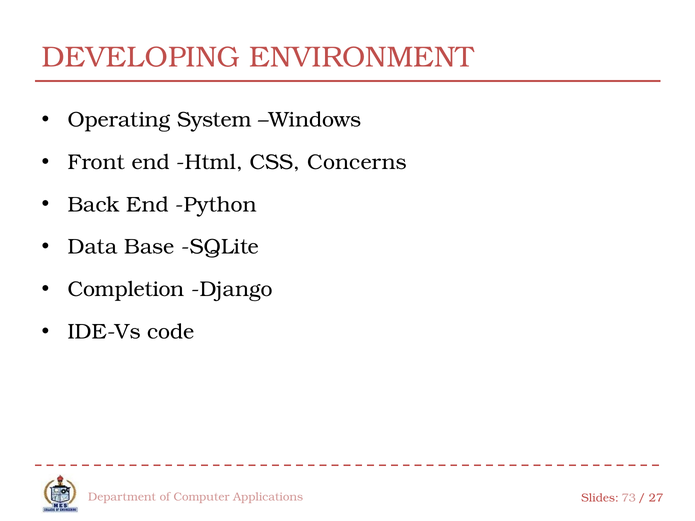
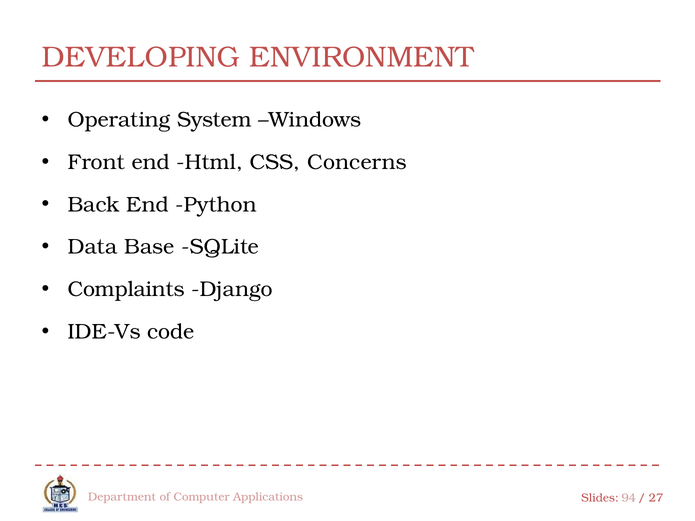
Completion: Completion -> Complaints (126, 290)
73: 73 -> 94 (629, 498)
